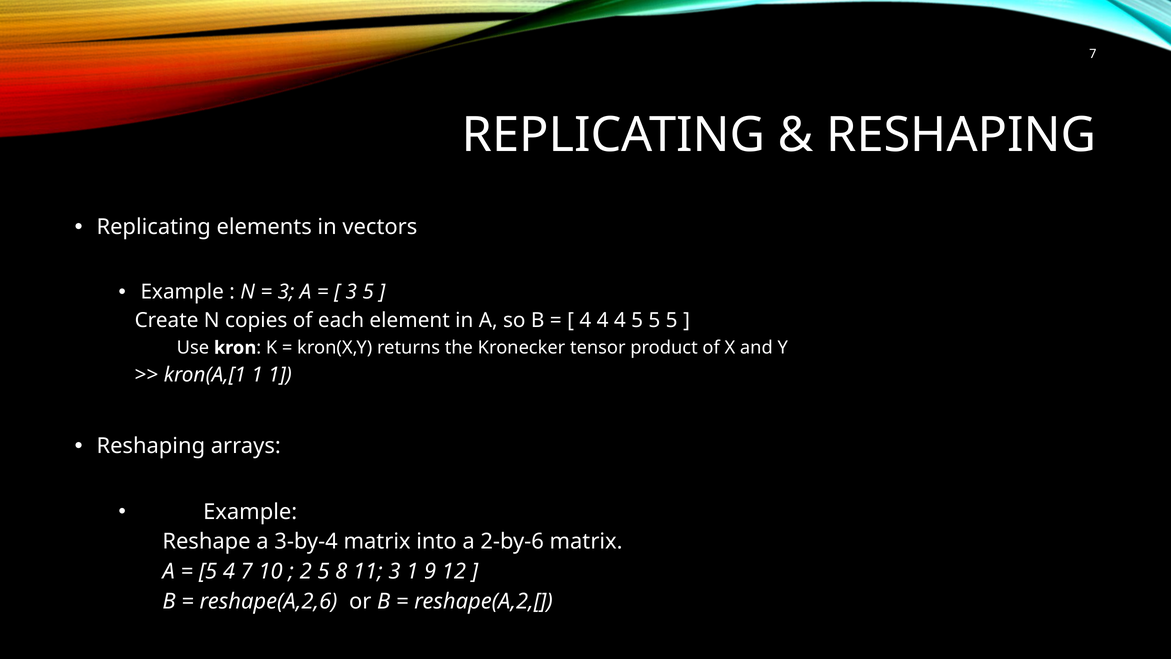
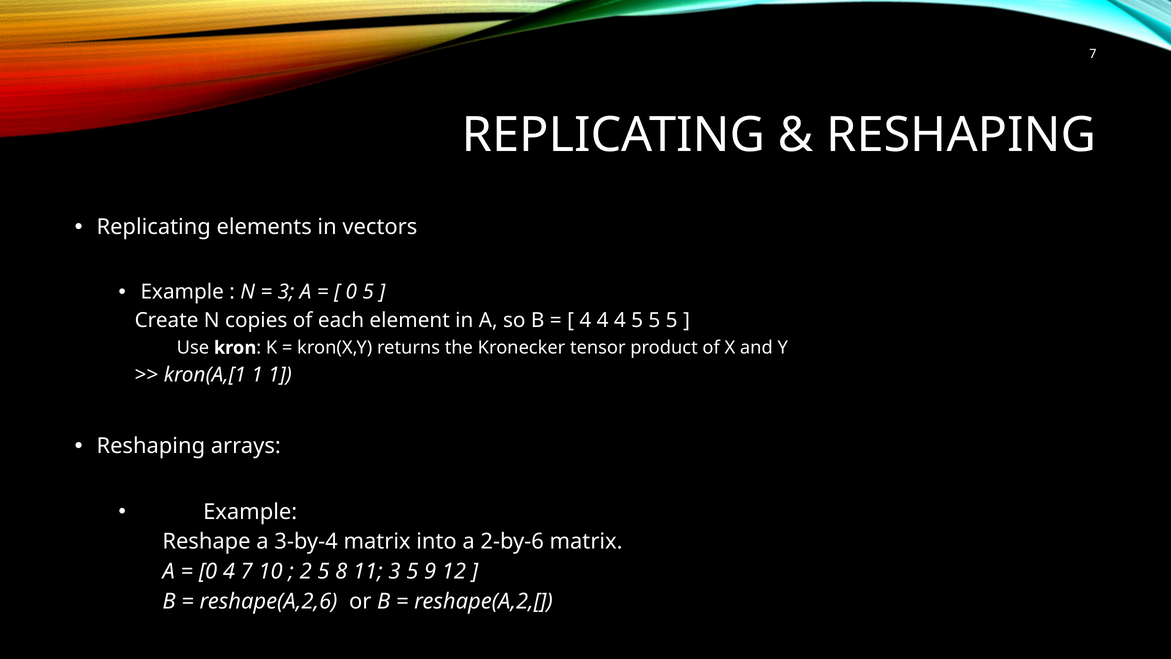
3: 3 -> 0 (351, 292)
5: 5 -> 0 (208, 571)
3 1: 1 -> 5 (412, 571)
